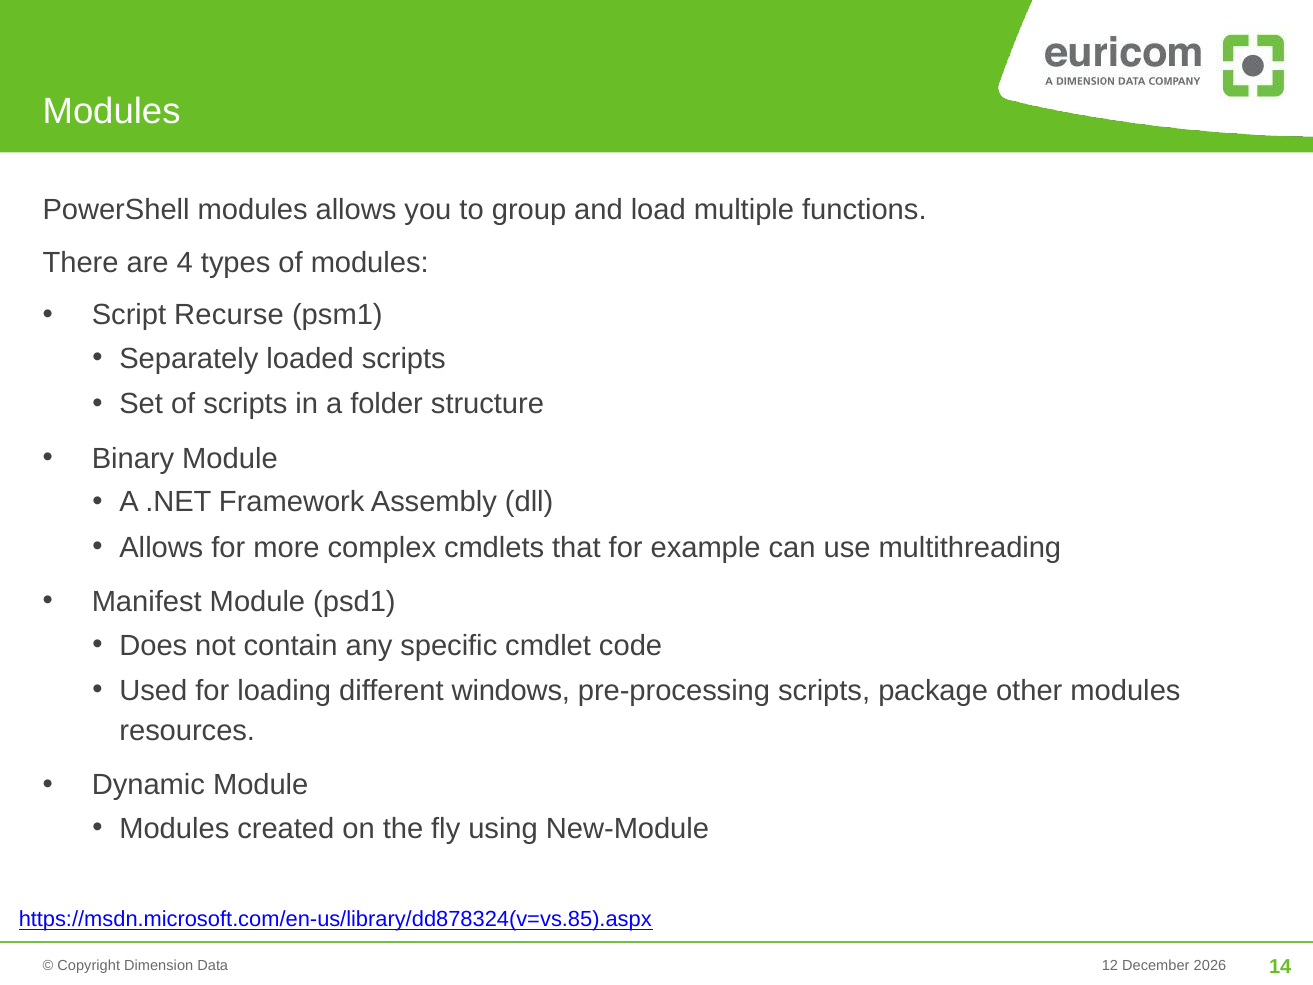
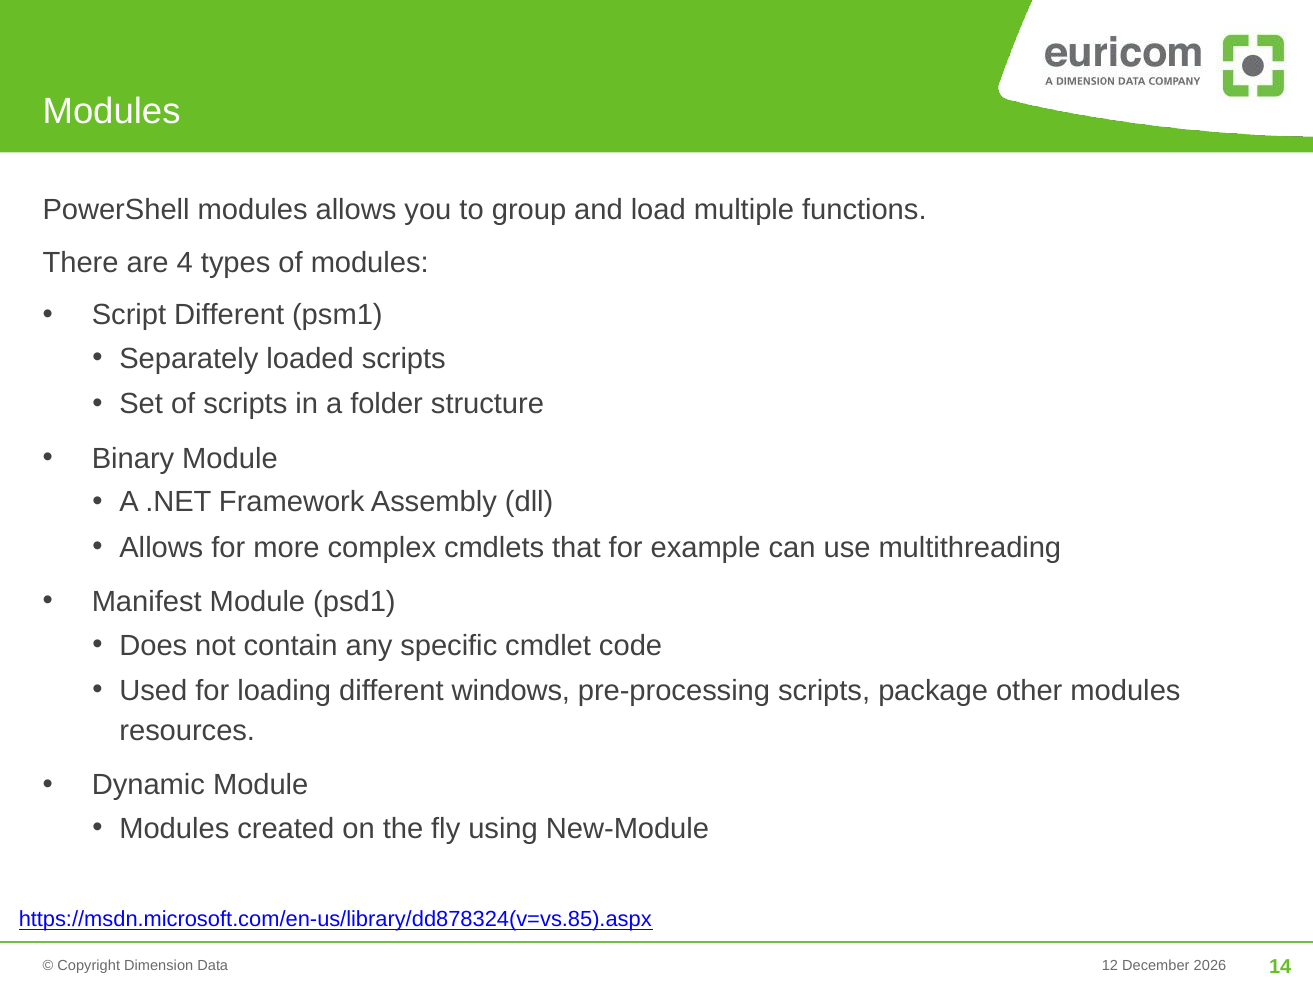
Script Recurse: Recurse -> Different (229, 315)
